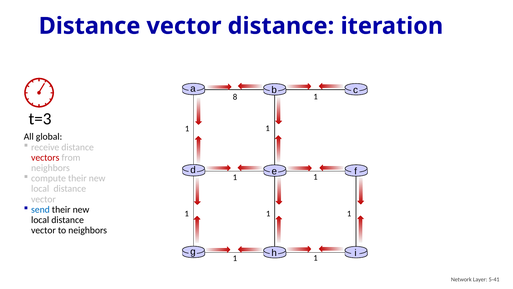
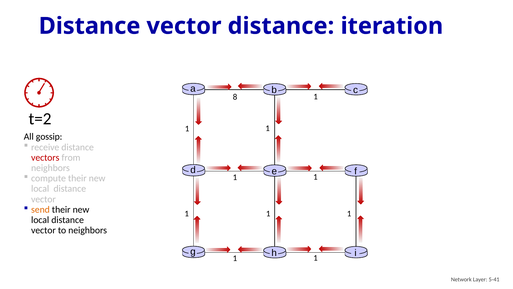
t=3: t=3 -> t=2 (40, 119)
global: global -> gossip (49, 137)
send colour: blue -> orange (40, 209)
